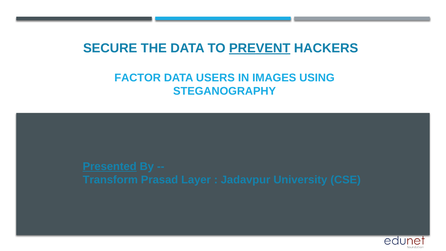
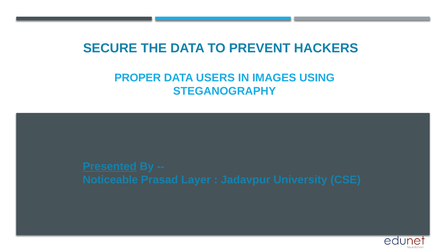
PREVENT underline: present -> none (260, 48)
FACTOR: FACTOR -> PROPER (138, 78)
Transform: Transform -> Noticeable (110, 180)
